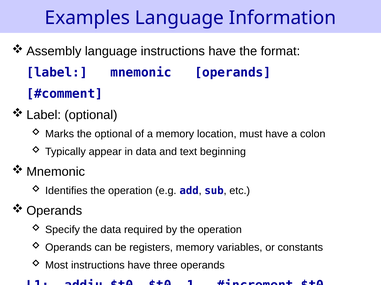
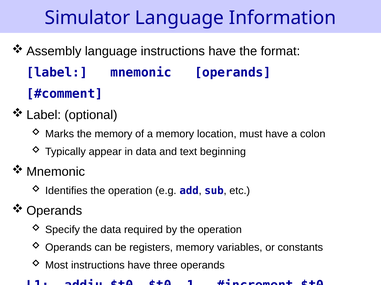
Examples: Examples -> Simulator (87, 18)
the optional: optional -> memory (113, 134)
